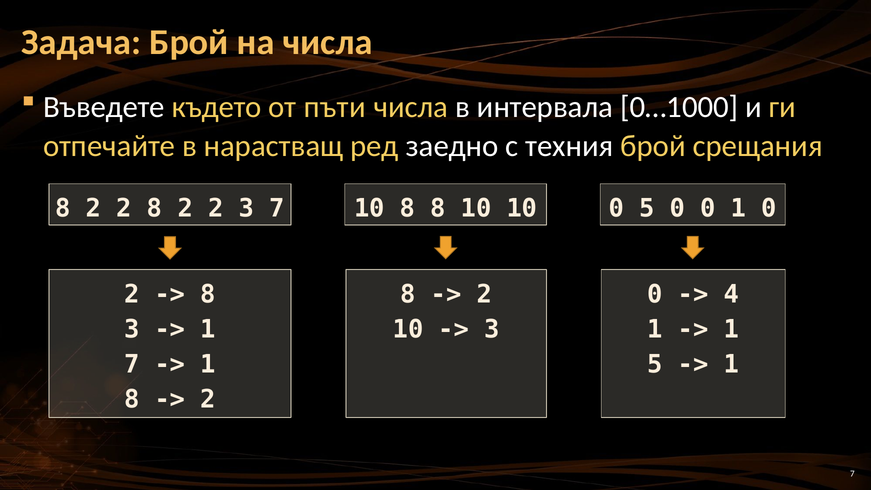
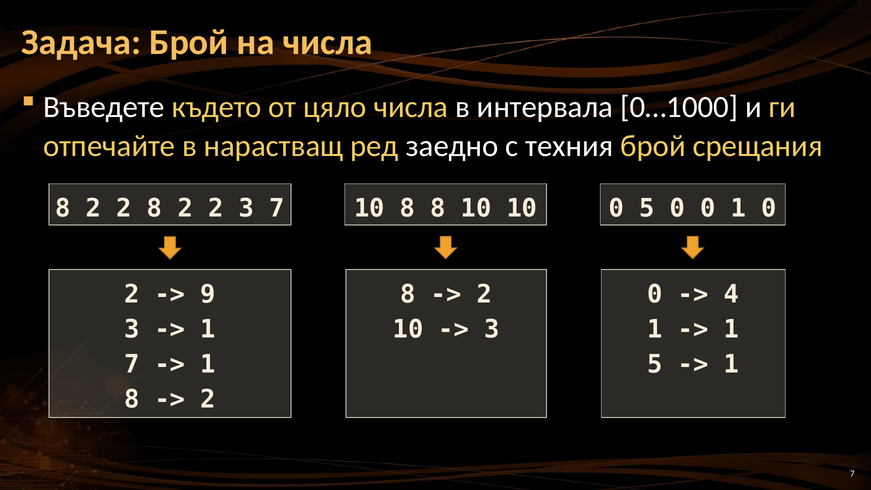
пъти: пъти -> цяло (335, 107)
8: 8 -> 9 (208, 294)
